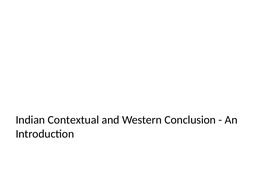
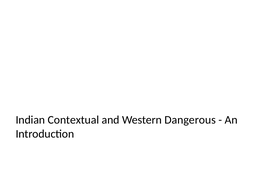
Conclusion: Conclusion -> Dangerous (190, 120)
